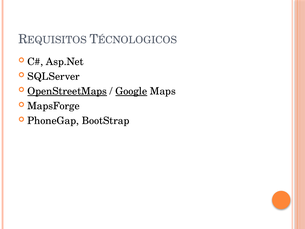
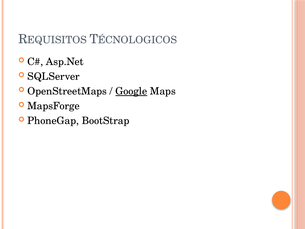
OpenStreetMaps underline: present -> none (67, 91)
